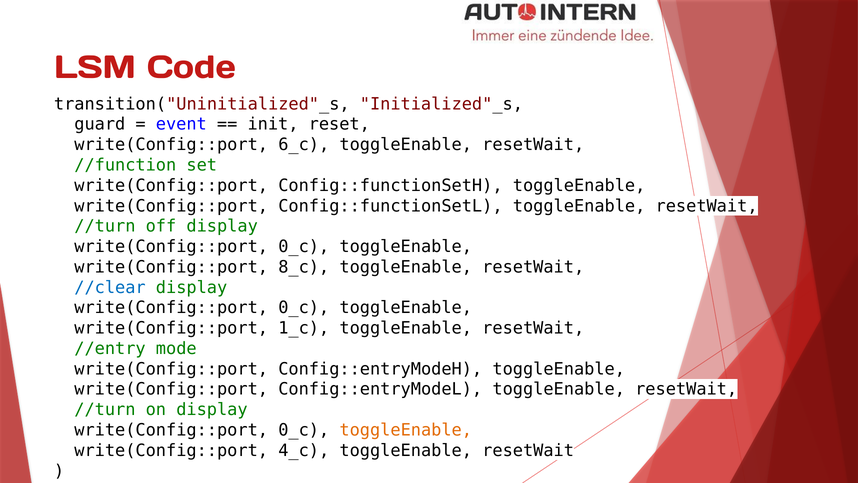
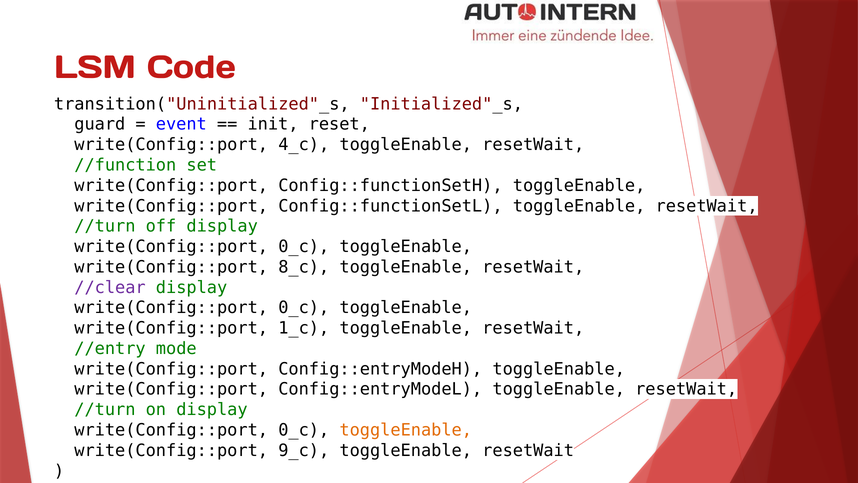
6_c: 6_c -> 4_c (304, 145)
//clear colour: blue -> purple (110, 287)
4_c: 4_c -> 9_c (304, 450)
